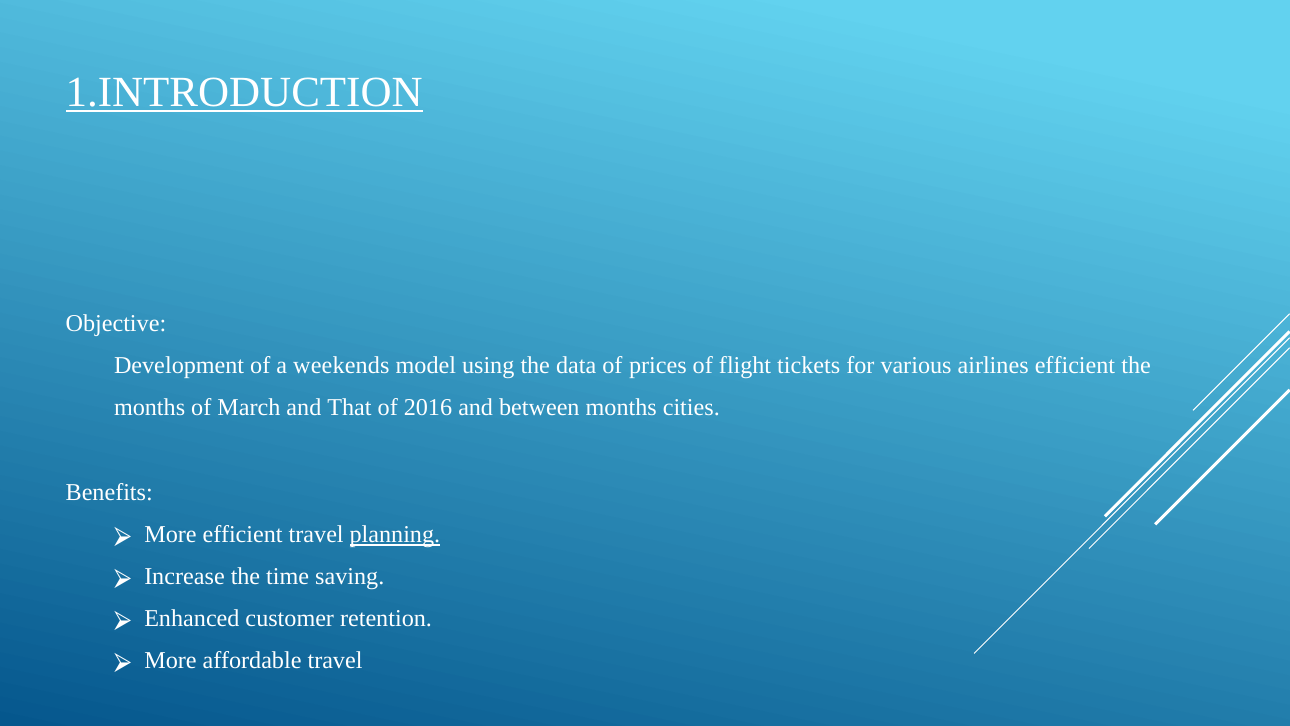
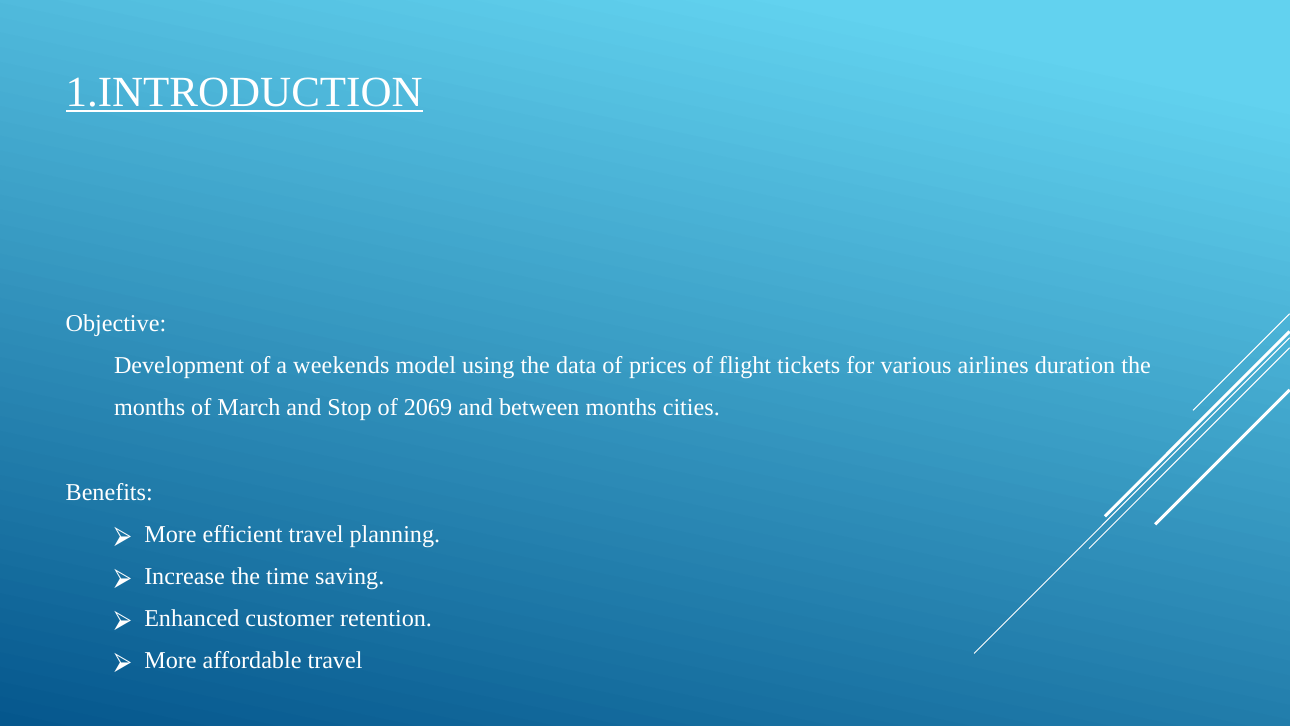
airlines efficient: efficient -> duration (1075, 365)
That: That -> Stop (350, 407)
2016: 2016 -> 2069 (428, 407)
planning underline: present -> none (395, 534)
